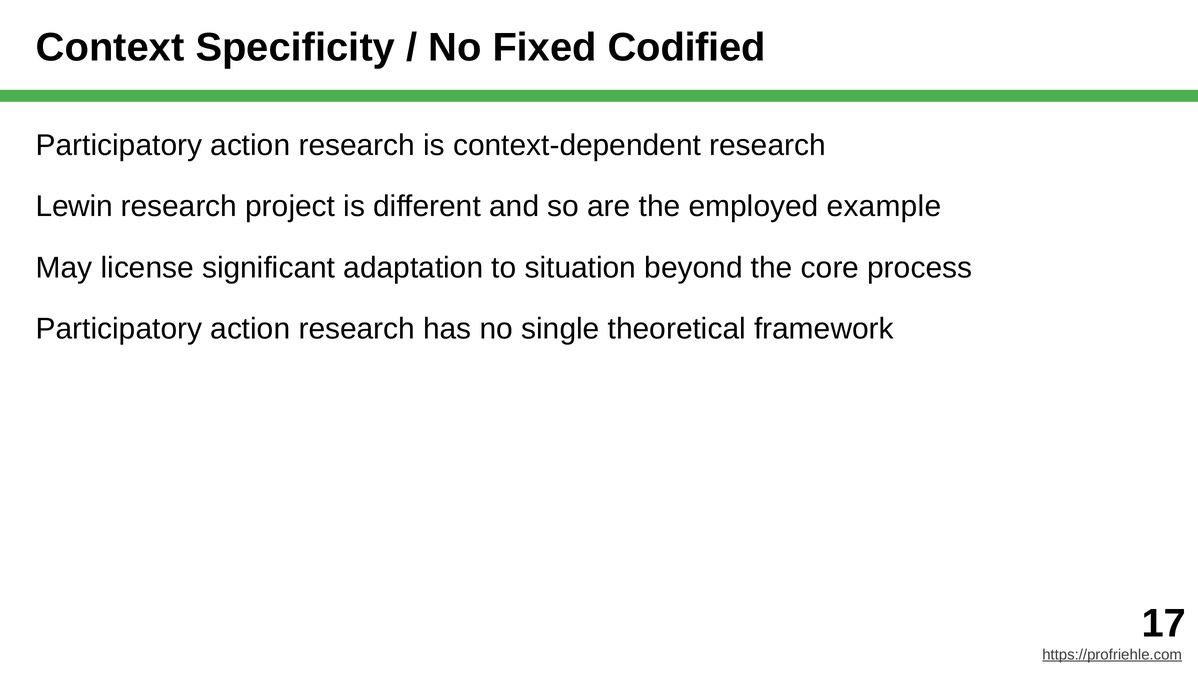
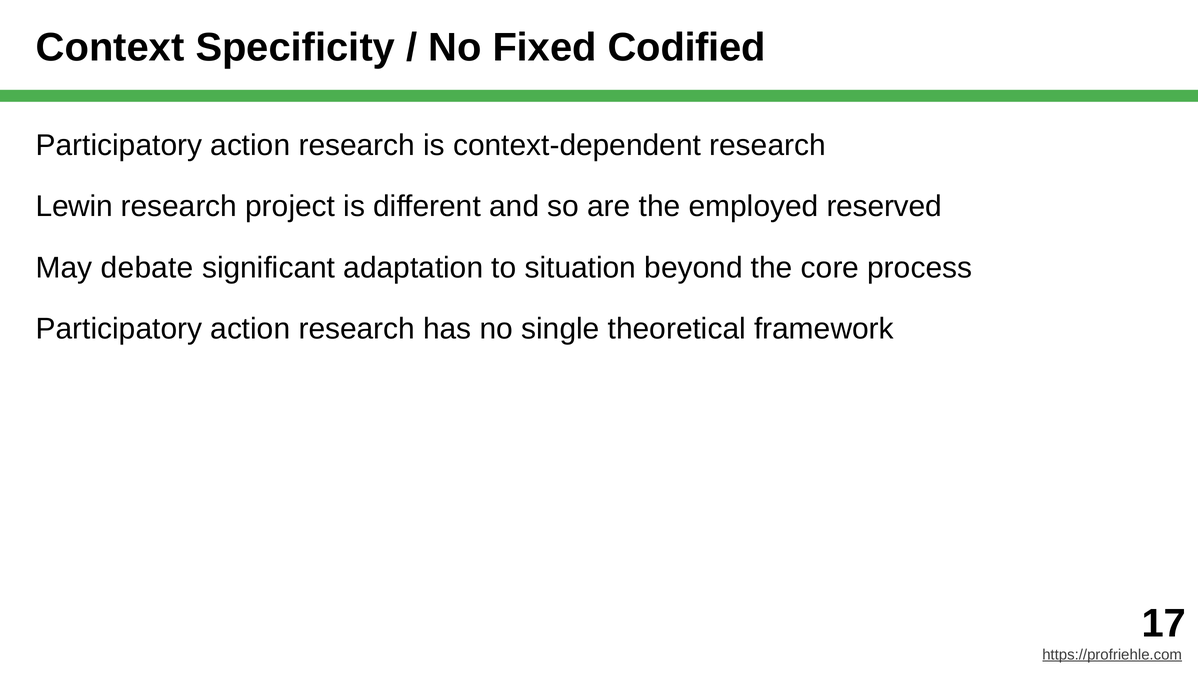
example: example -> reserved (884, 207)
license: license -> debate (147, 268)
